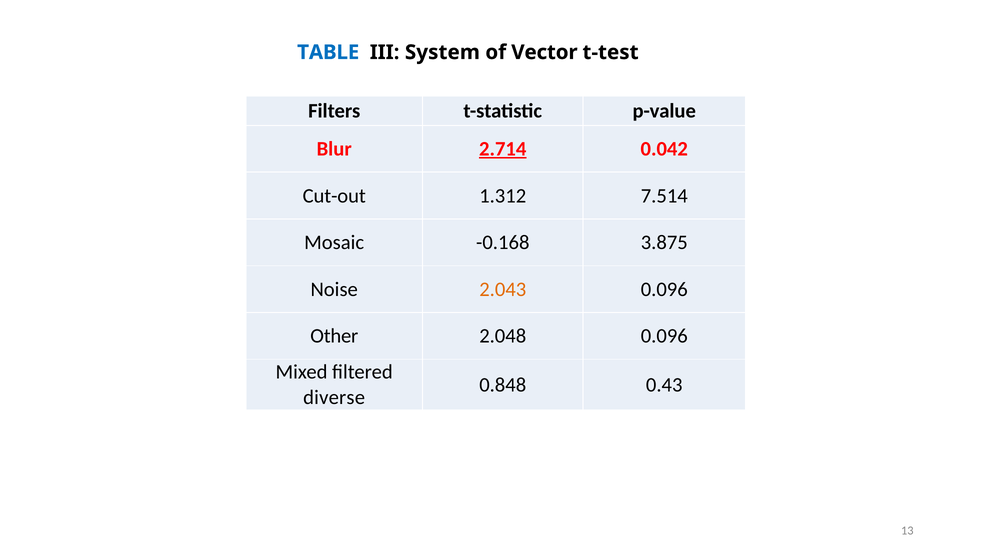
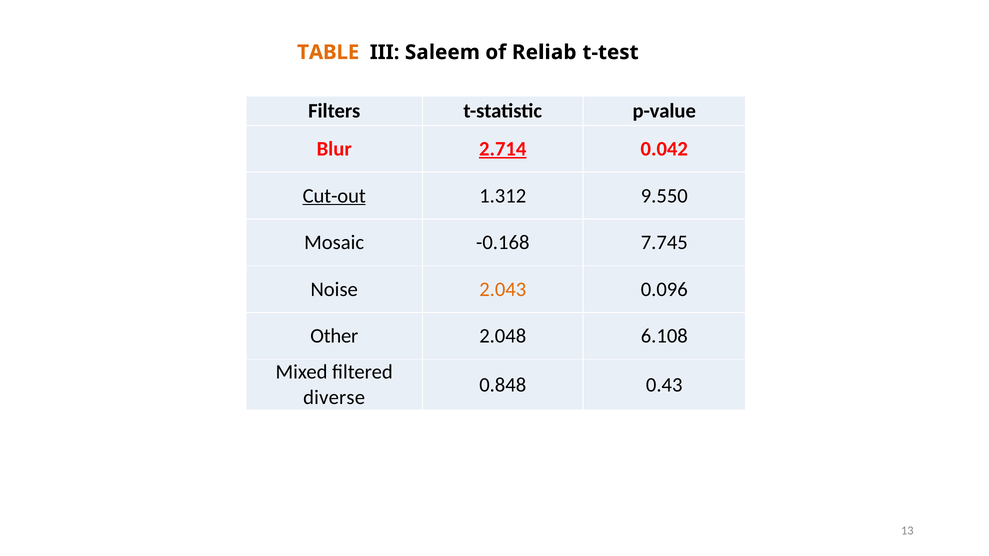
TABLE colour: blue -> orange (328, 52)
System: System -> Saleem (442, 52)
Vector: Vector -> Reliab (544, 52)
Cut-out underline: none -> present (334, 196)
7.514: 7.514 -> 9.550 (664, 196)
3.875: 3.875 -> 7.745 (664, 243)
2.048 0.096: 0.096 -> 6.108 (664, 336)
